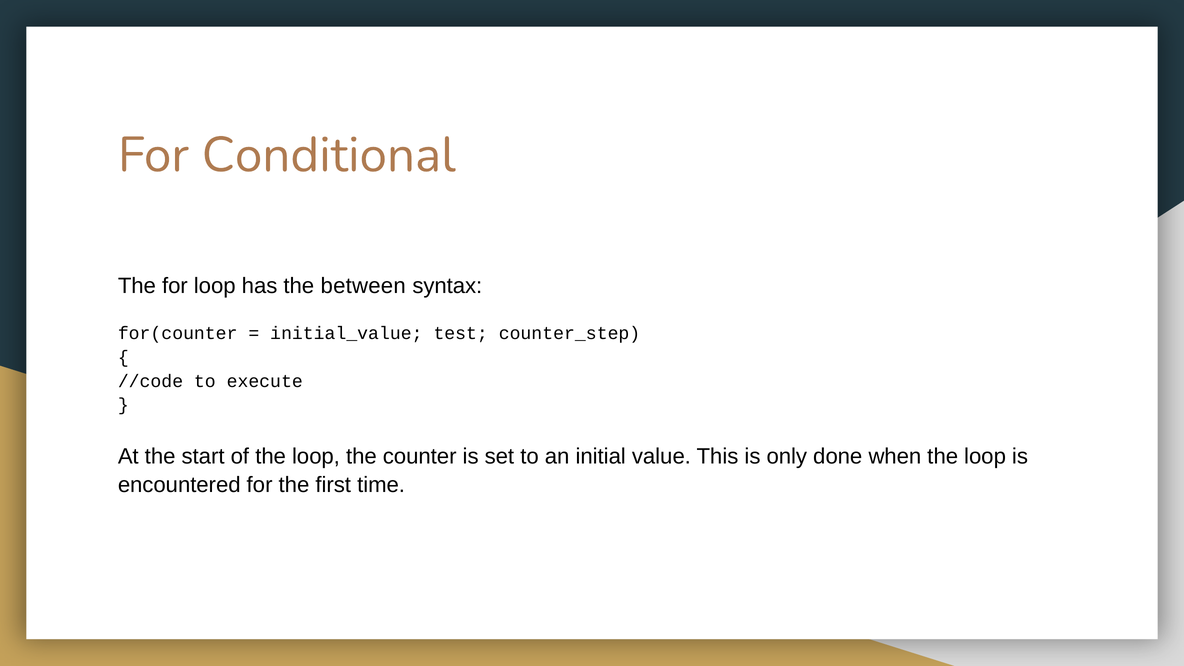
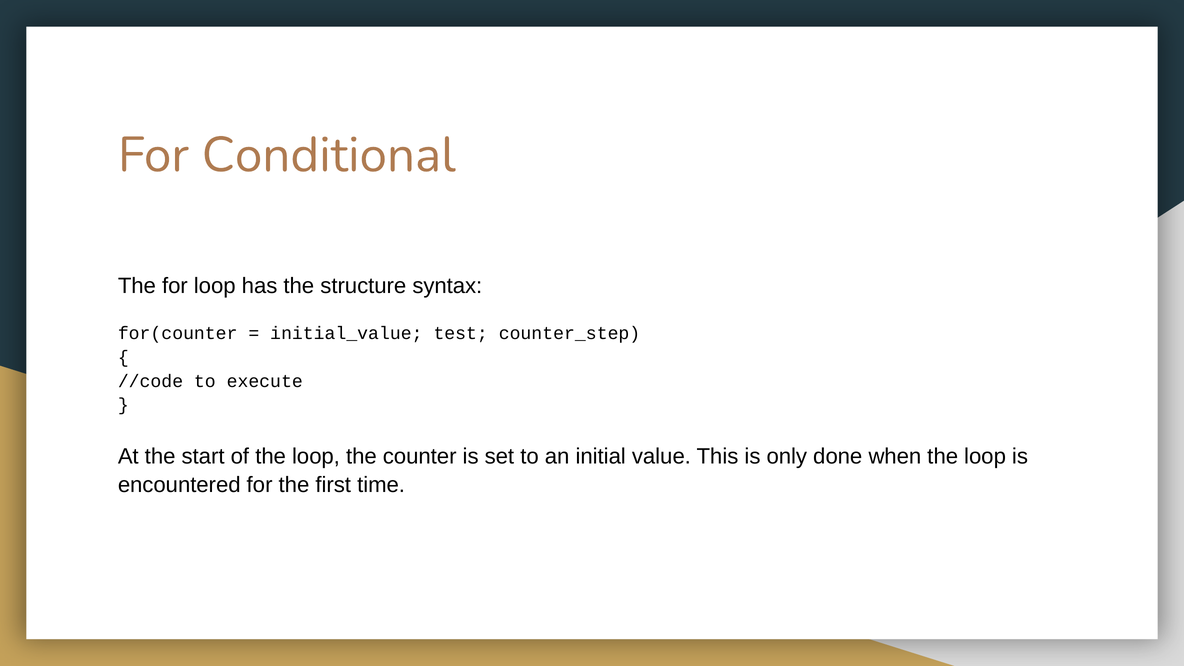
between: between -> structure (363, 286)
